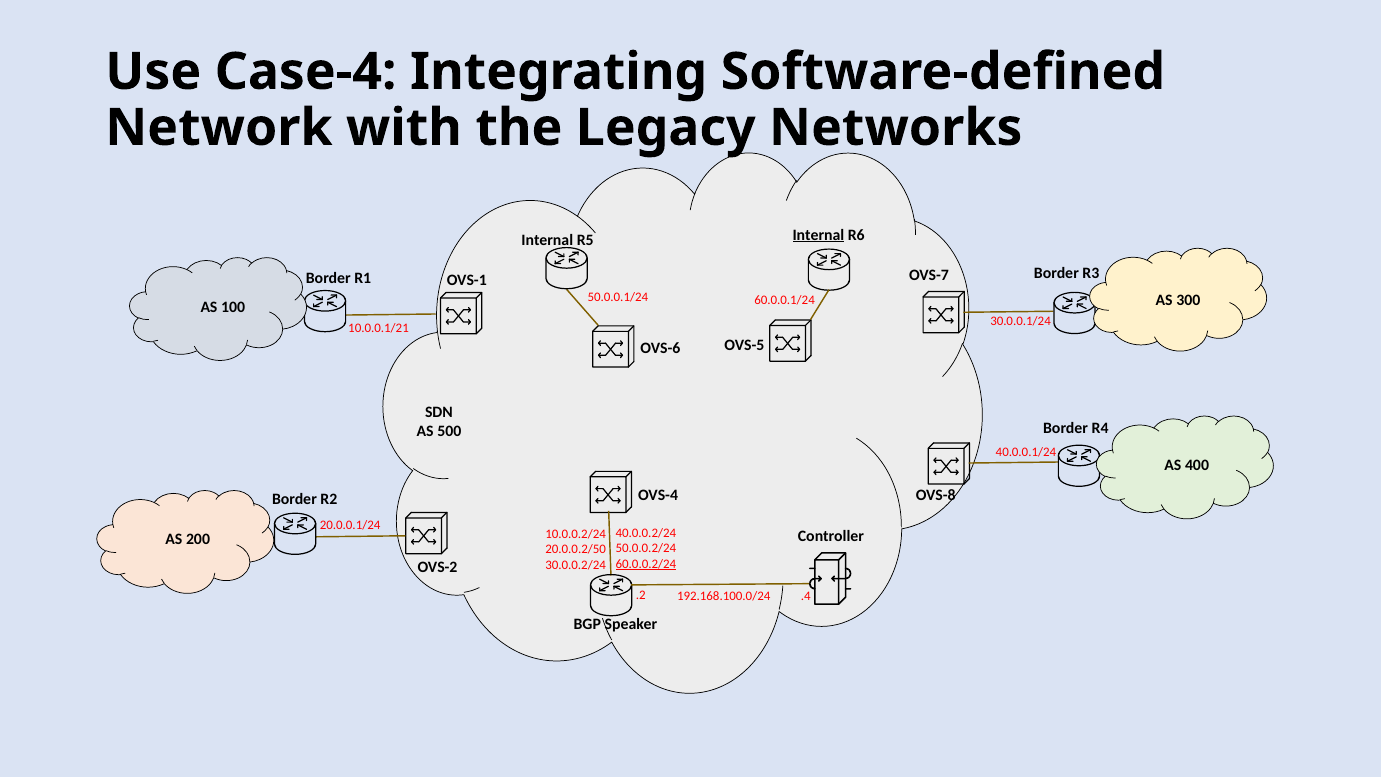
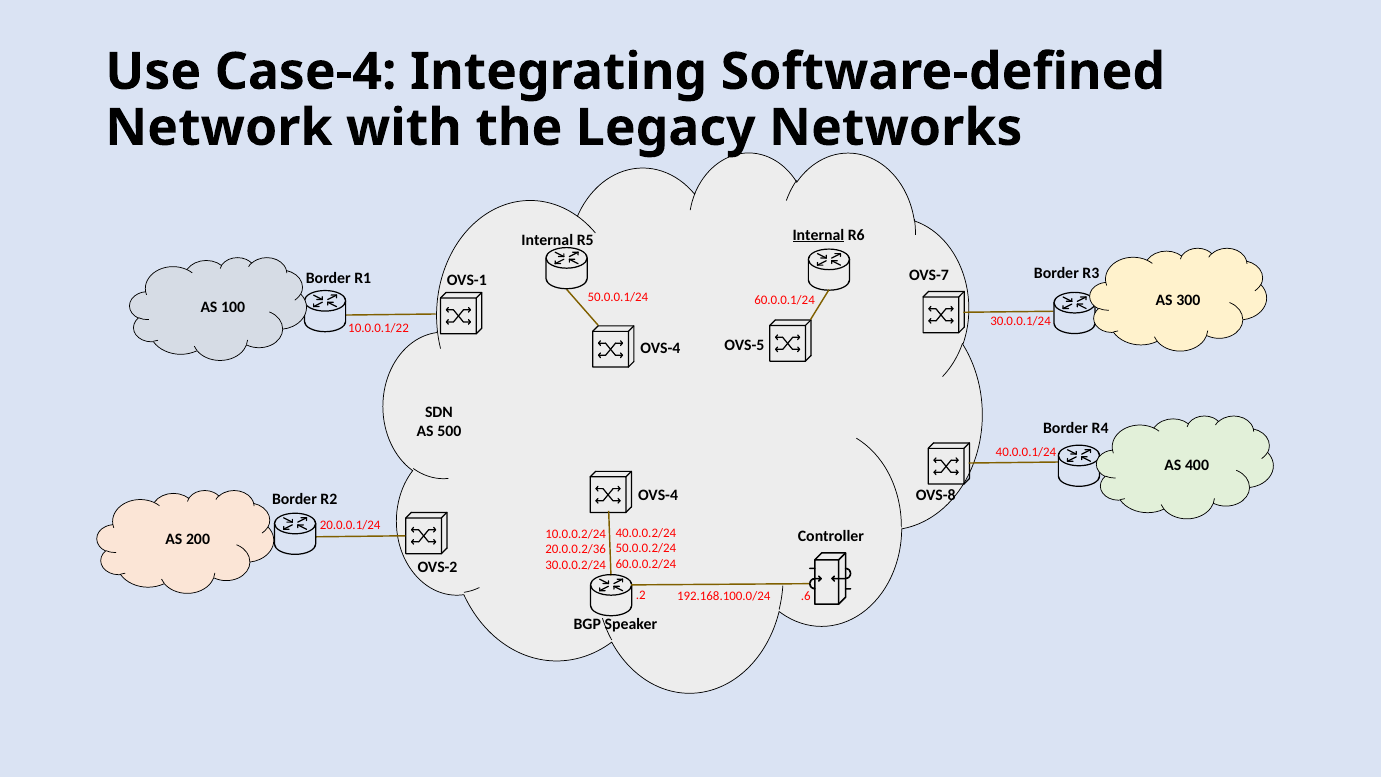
10.0.0.1/21: 10.0.0.1/21 -> 10.0.0.1/22 (379, 328)
OVS-6: OVS-6 -> OVS-4 (660, 348)
20.0.0.2/50: 20.0.0.2/50 -> 20.0.0.2/36 (576, 549)
60.0.0.2/24 underline: present -> none (646, 564)
.4: .4 -> .6 (806, 597)
